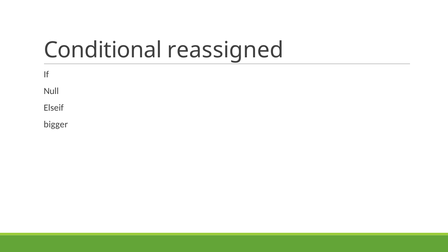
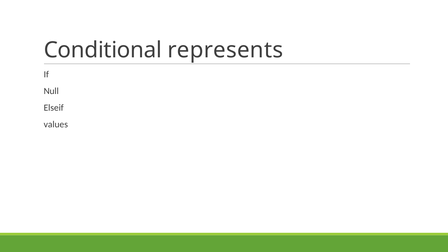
reassigned: reassigned -> represents (225, 50)
bigger: bigger -> values (56, 124)
